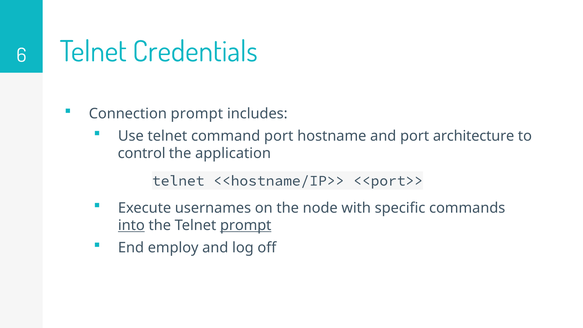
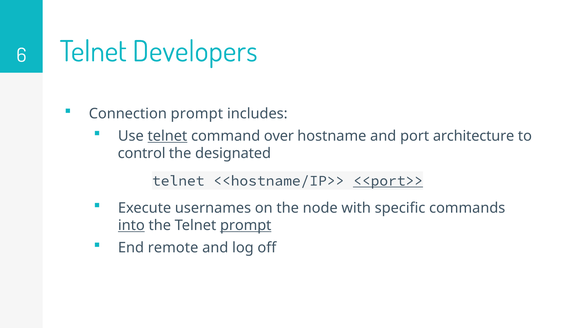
Credentials: Credentials -> Developers (195, 52)
telnet underline: none -> present (167, 136)
command port: port -> over (279, 136)
application: application -> designated (233, 153)
<<port>> underline: none -> present (388, 181)
employ: employ -> remote (173, 248)
